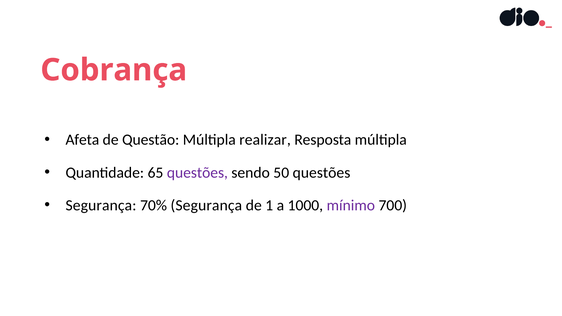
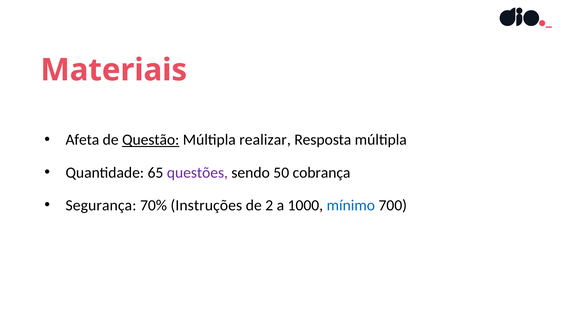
Cobrança: Cobrança -> Materiais (114, 70)
Questão underline: none -> present (151, 140)
50 questões: questões -> cobrança (322, 173)
70% Segurança: Segurança -> Instruções (206, 205)
1: 1 -> 2 (269, 205)
mínimo colour: purple -> blue (351, 205)
